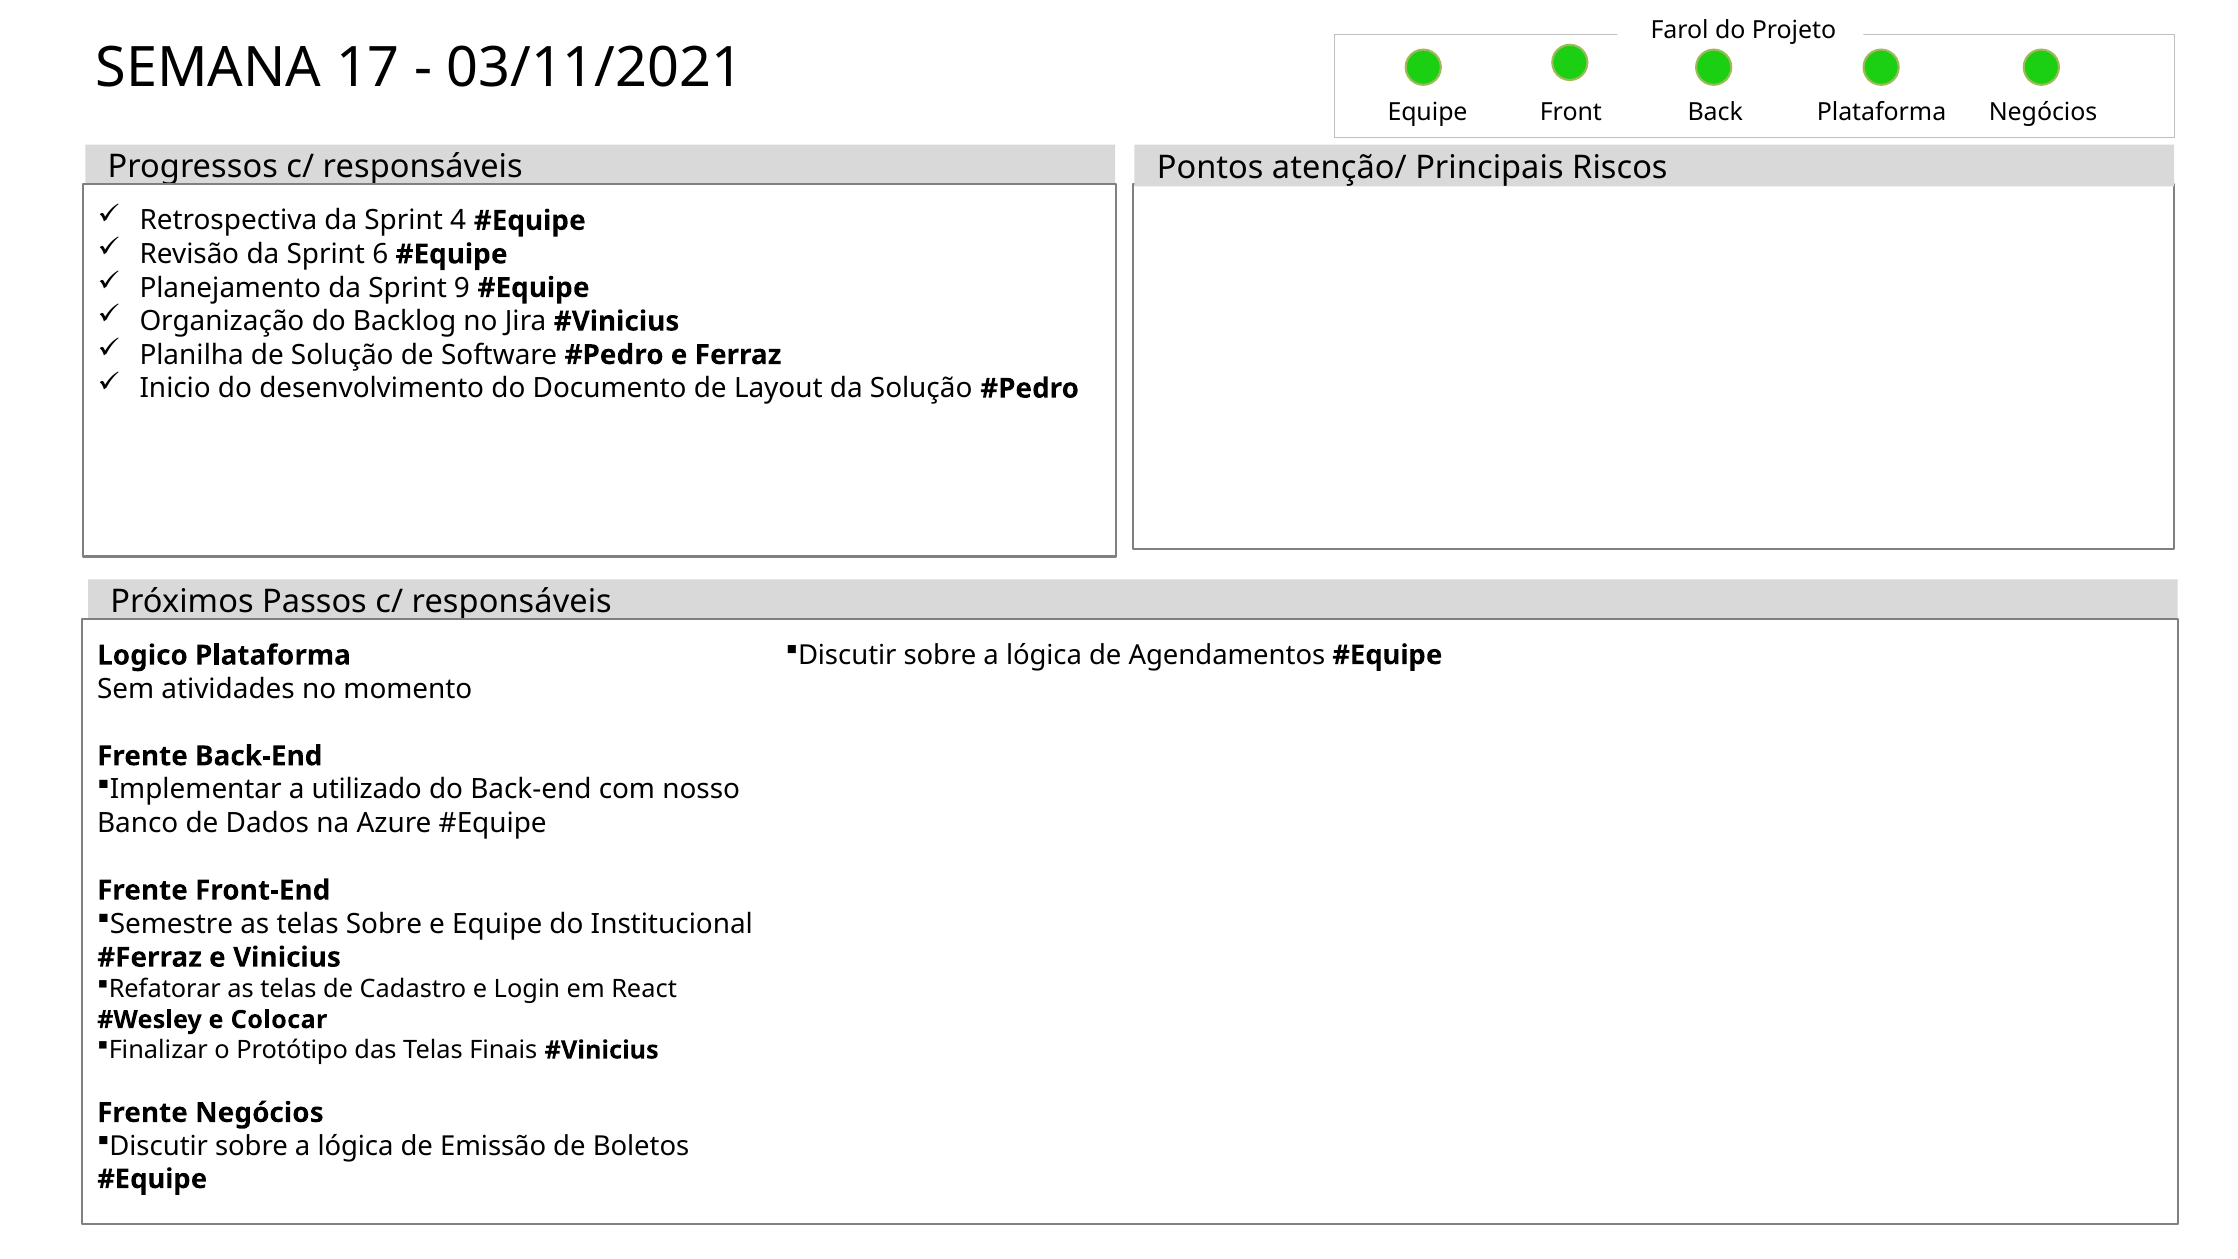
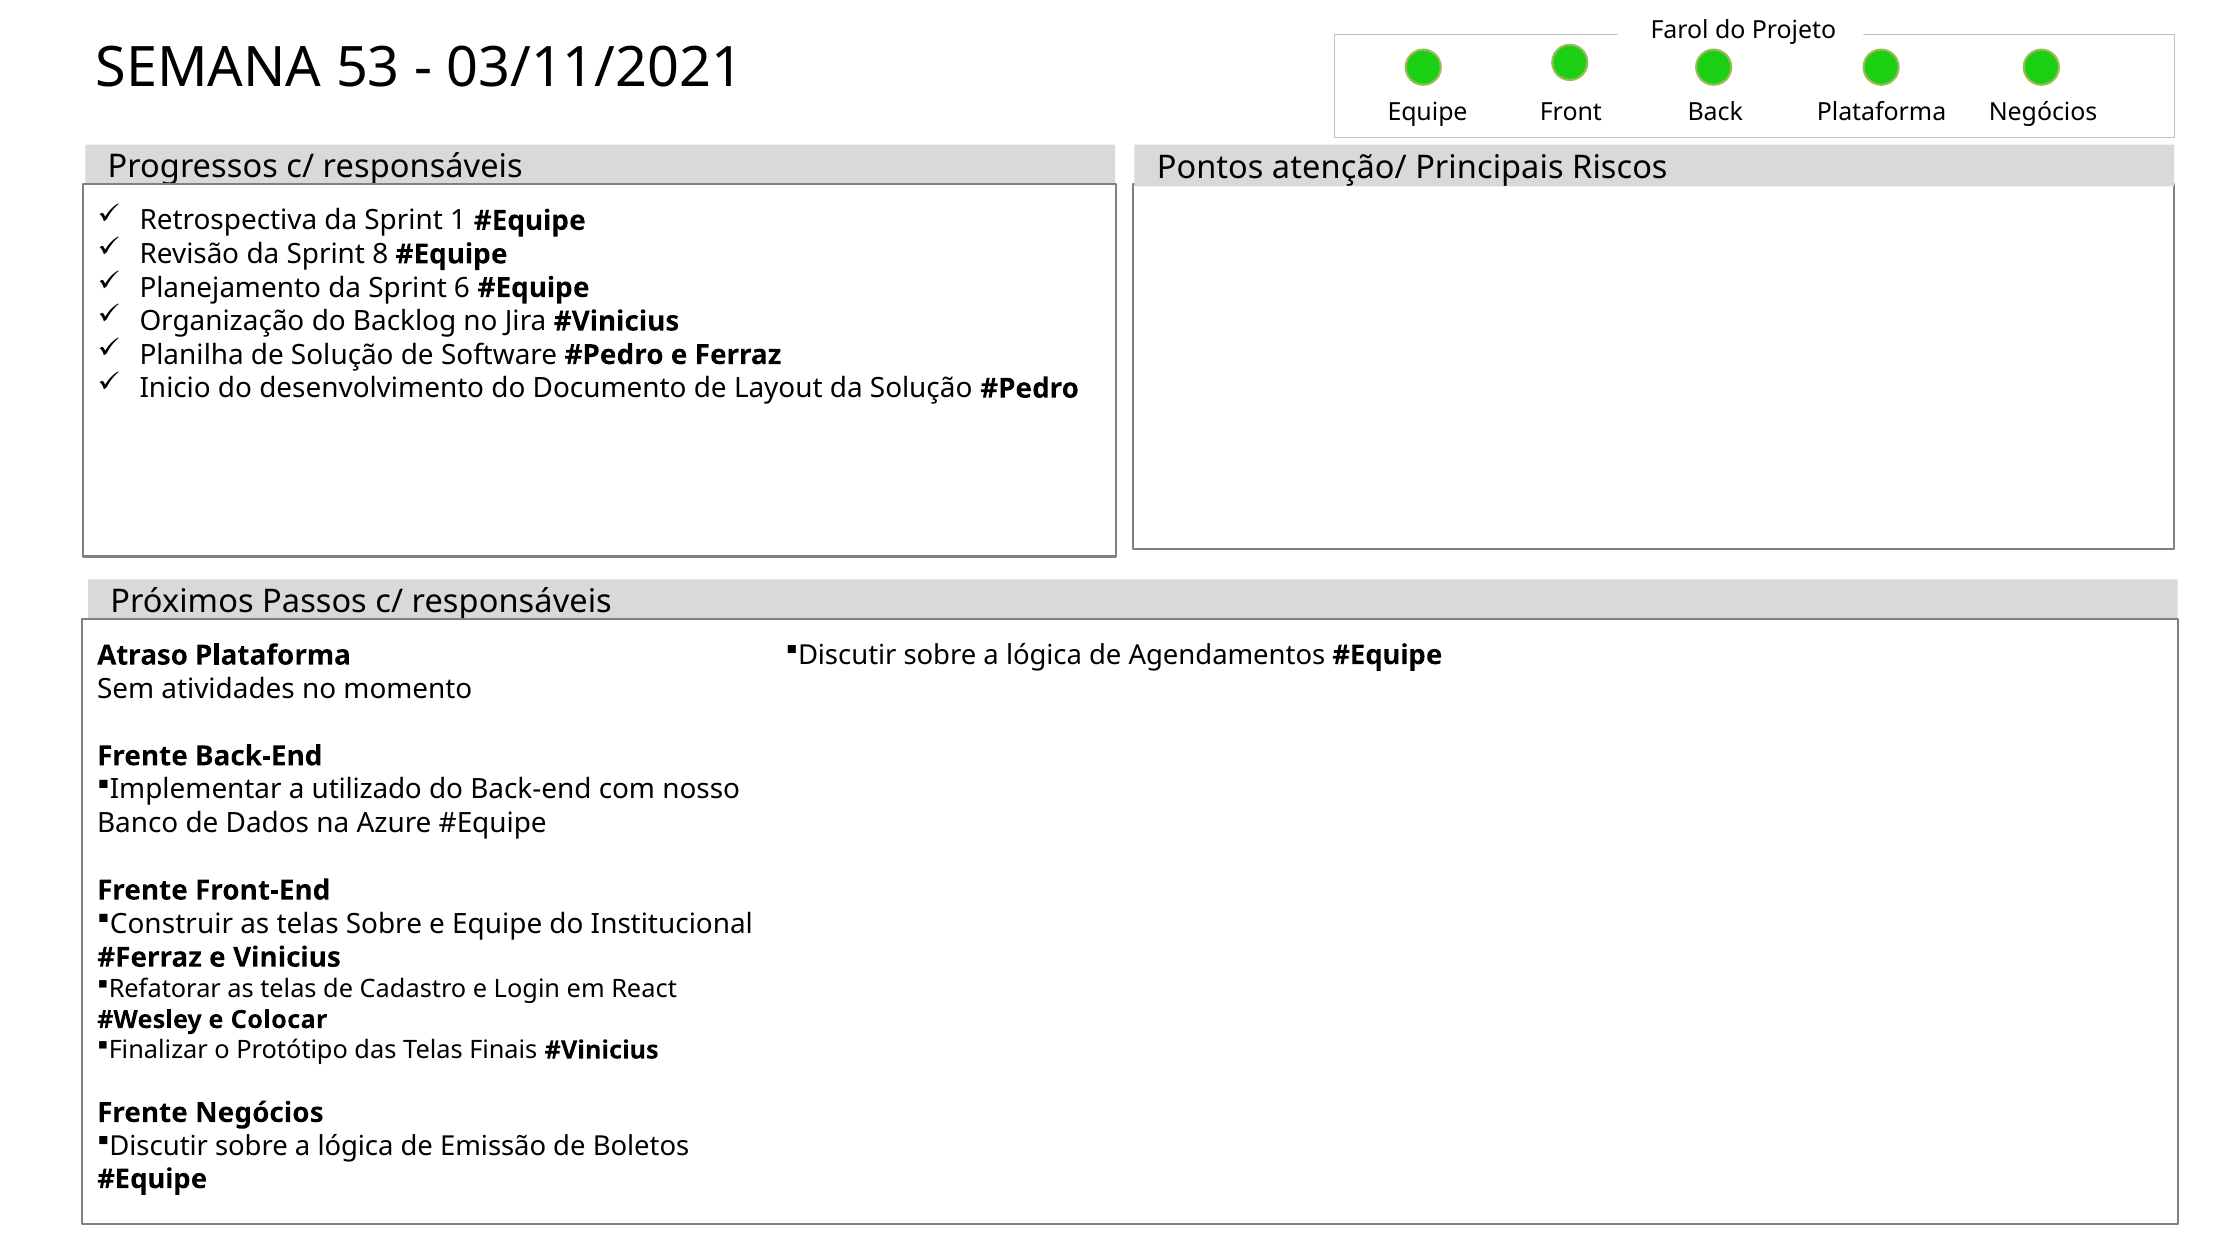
17: 17 -> 53 (368, 68)
4: 4 -> 1 (458, 221)
6: 6 -> 8 (380, 254)
9: 9 -> 6 (462, 288)
Logico: Logico -> Atraso (143, 655)
Semestre: Semestre -> Construir (171, 924)
